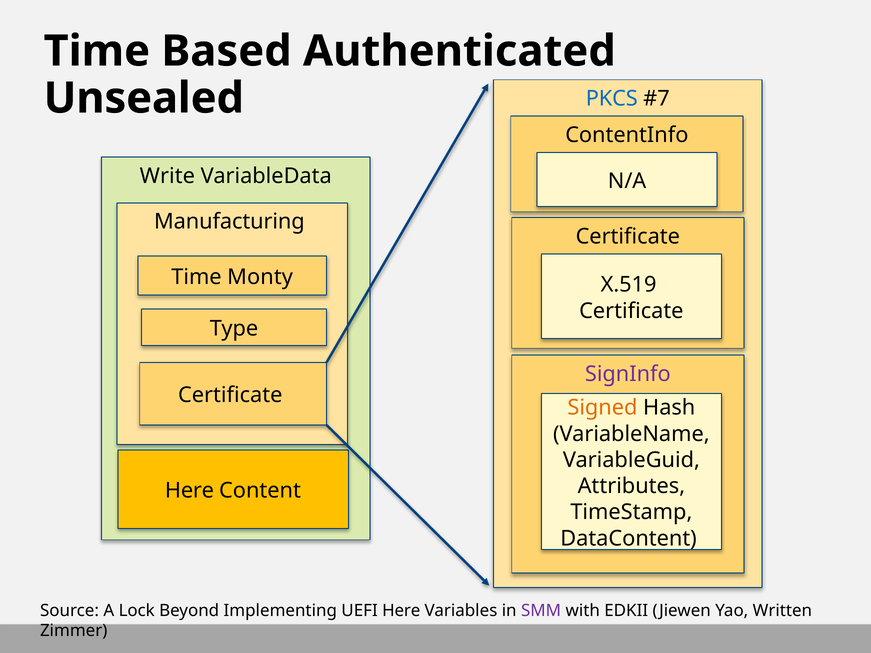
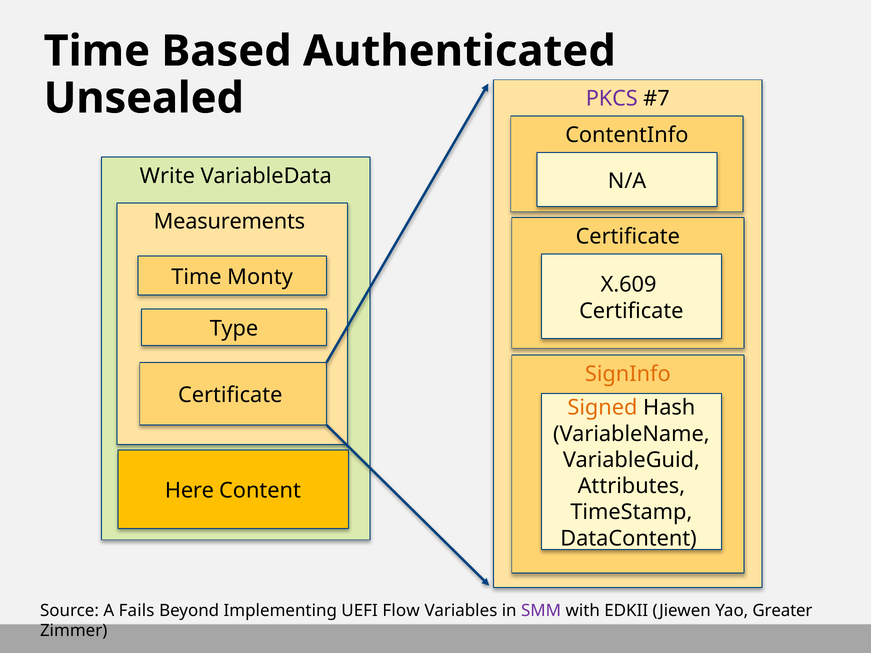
PKCS colour: blue -> purple (612, 99)
Manufacturing: Manufacturing -> Measurements (229, 222)
X.519: X.519 -> X.609 (629, 285)
SignInfo colour: purple -> orange (628, 374)
Lock: Lock -> Fails (137, 611)
UEFI Here: Here -> Flow (401, 611)
Written: Written -> Greater (782, 611)
